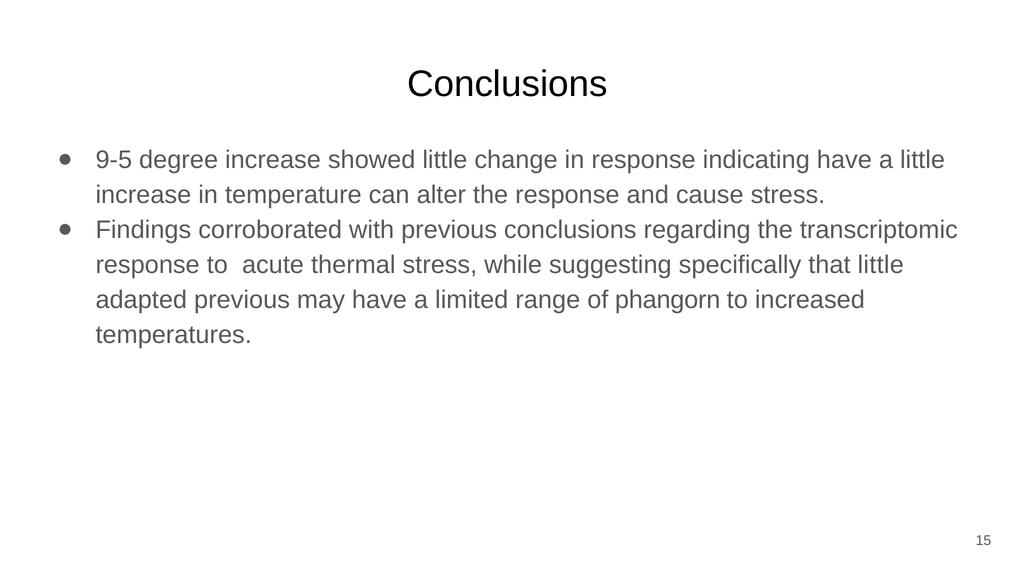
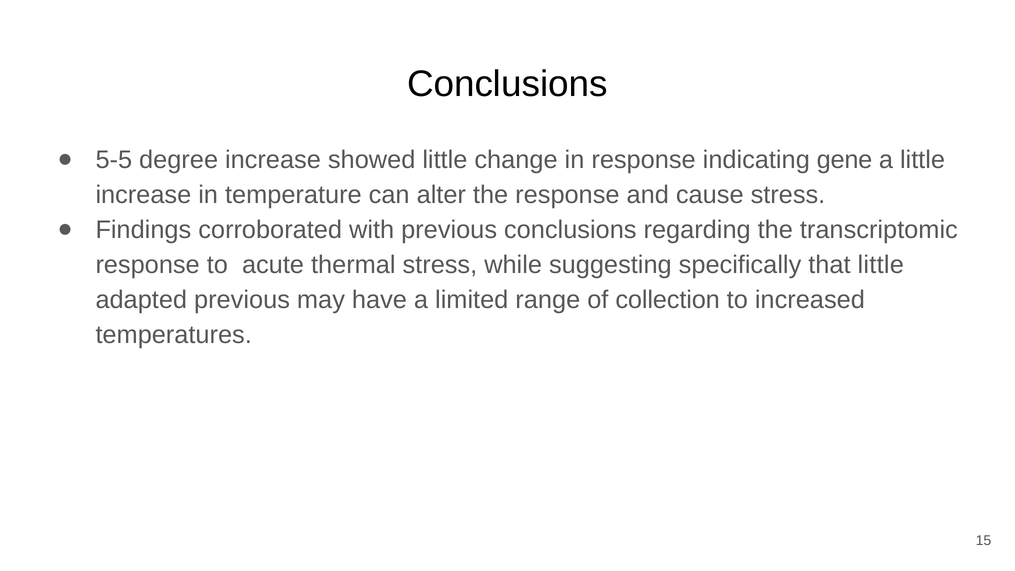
9-5: 9-5 -> 5-5 (114, 160)
indicating have: have -> gene (845, 160)
phangorn: phangorn -> collection (668, 300)
